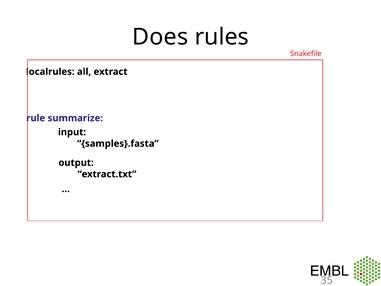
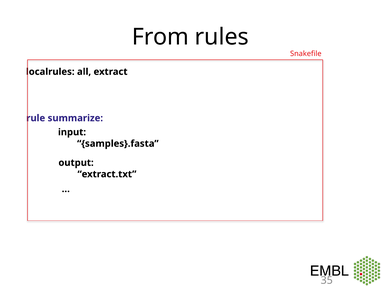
Does: Does -> From (160, 37)
